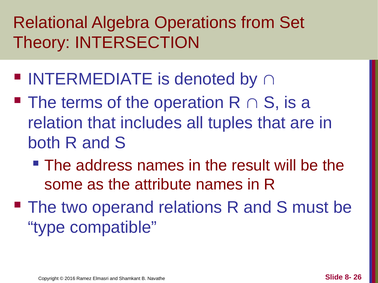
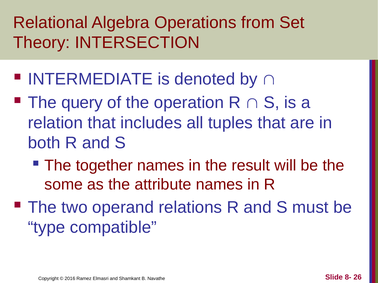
terms: terms -> query (82, 103)
address: address -> together (104, 166)
